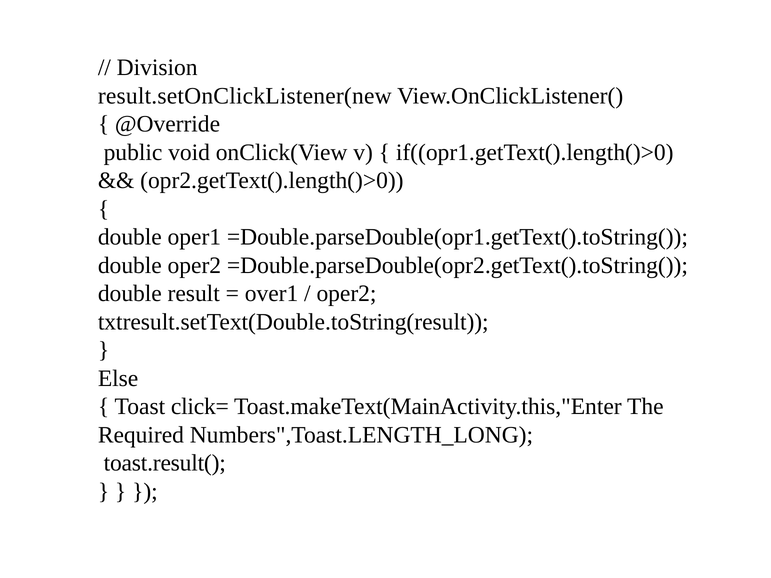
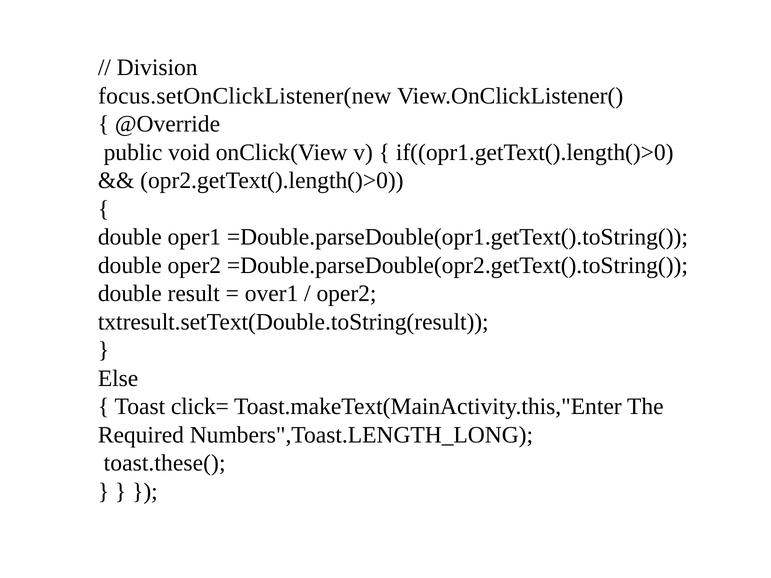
result.setOnClickListener(new: result.setOnClickListener(new -> focus.setOnClickListener(new (245, 96)
toast.result(: toast.result( -> toast.these( (165, 463)
